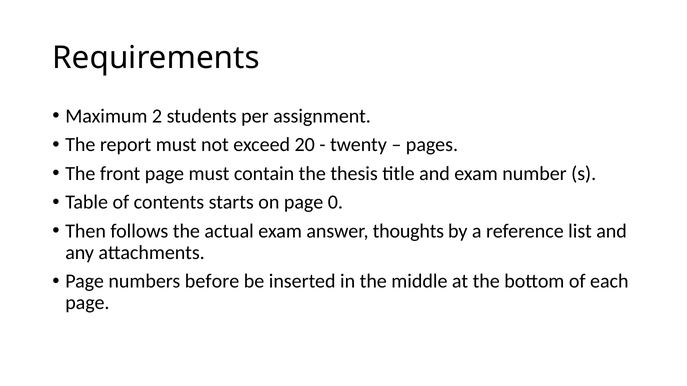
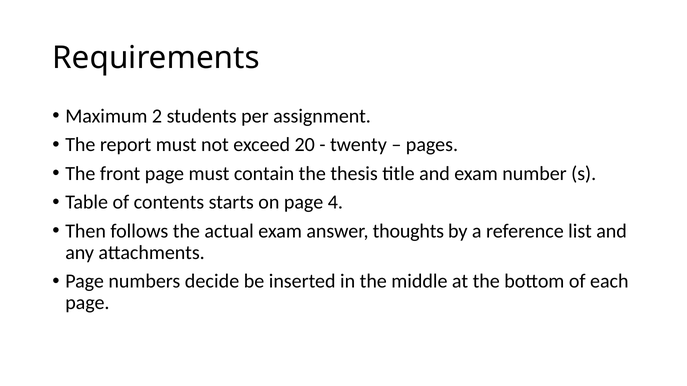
0: 0 -> 4 (335, 202)
before: before -> decide (212, 282)
